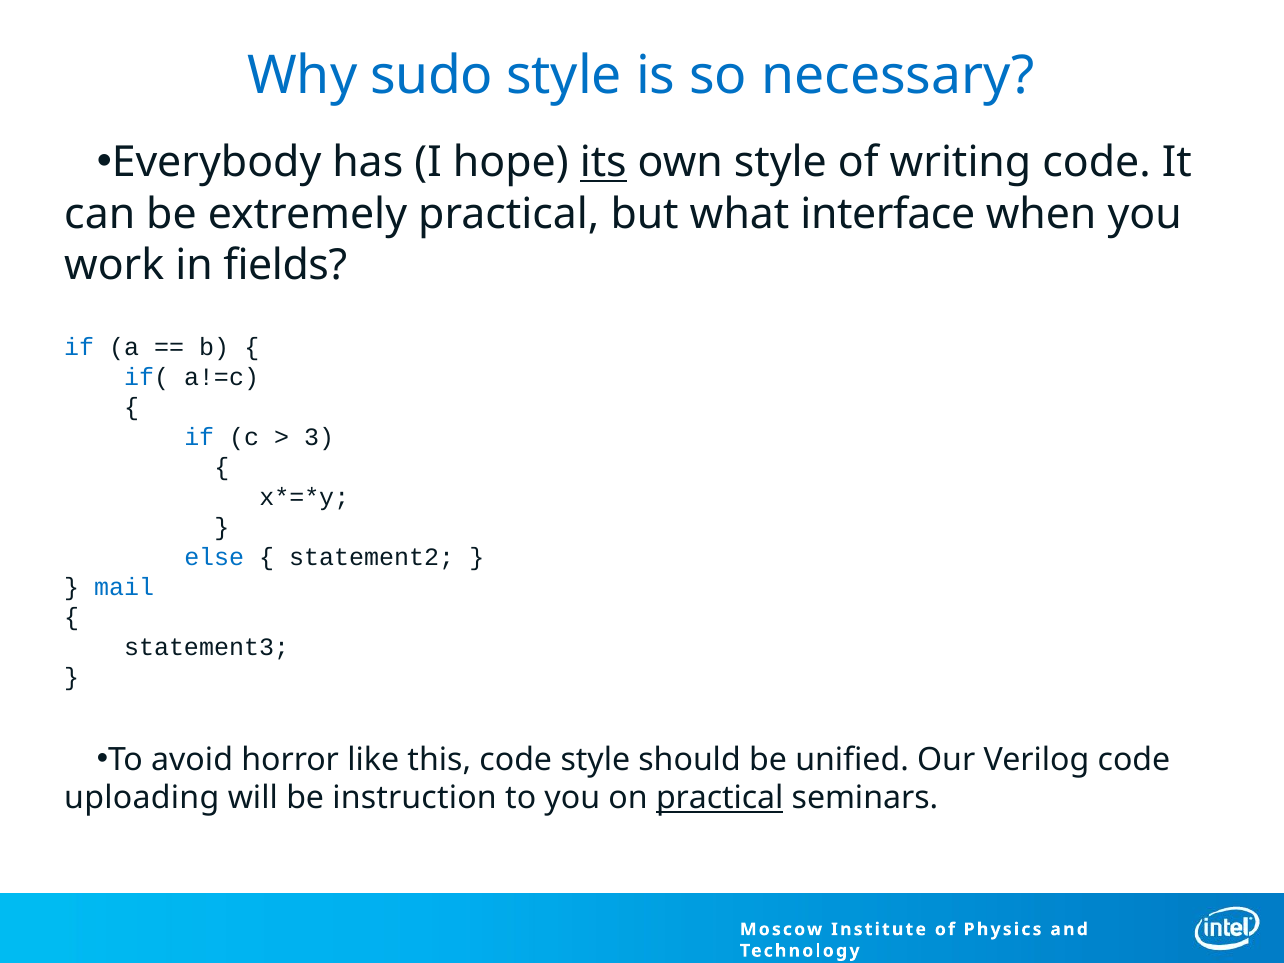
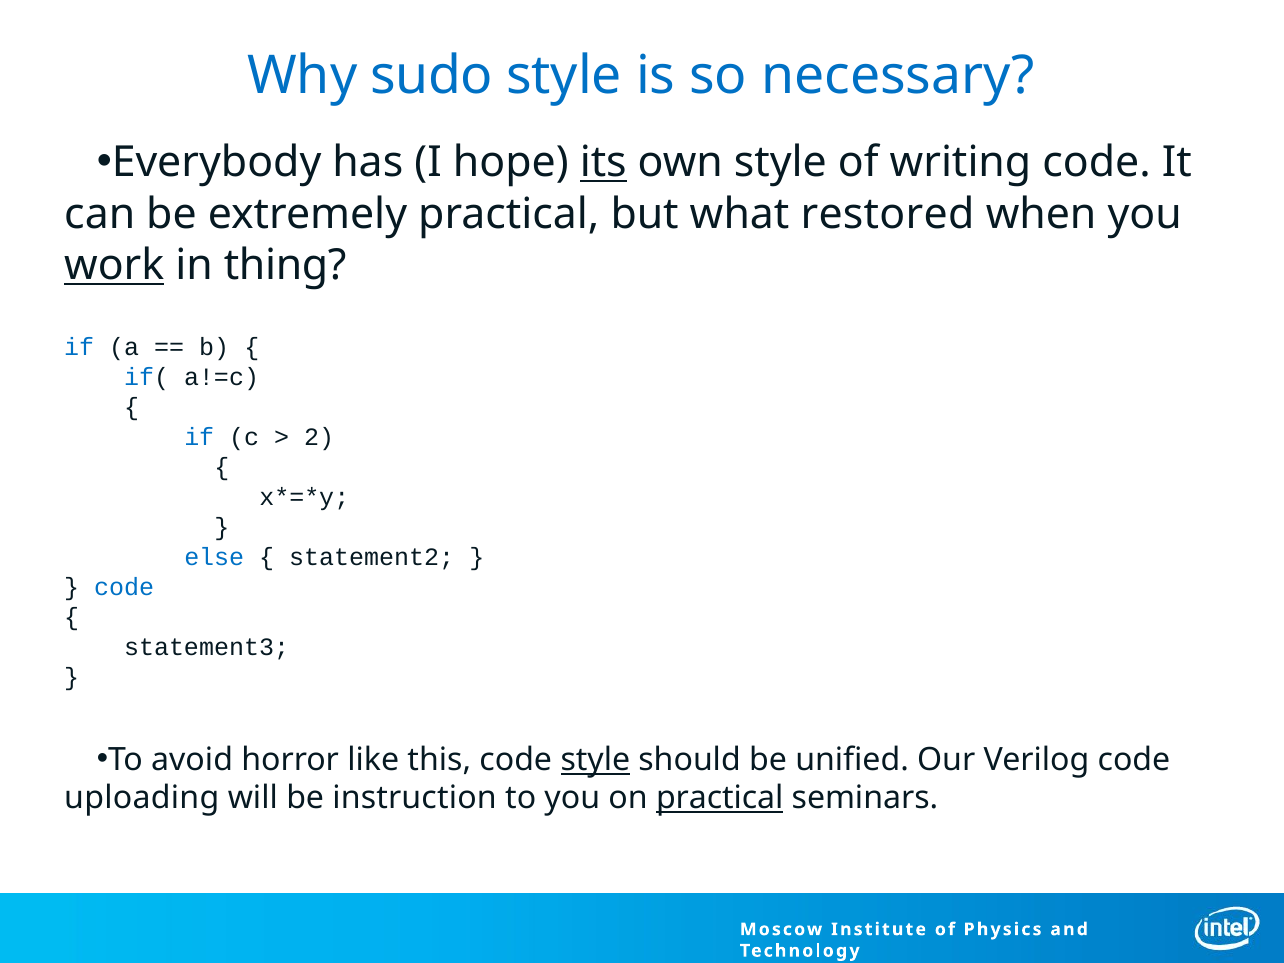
interface: interface -> restored (887, 214)
work underline: none -> present (114, 265)
fields: fields -> thing (285, 265)
3: 3 -> 2 (319, 438)
mail: mail -> code (124, 587)
style underline: none -> present (595, 760)
